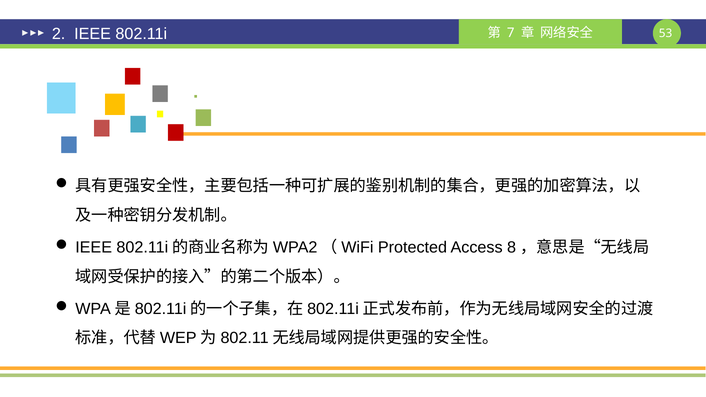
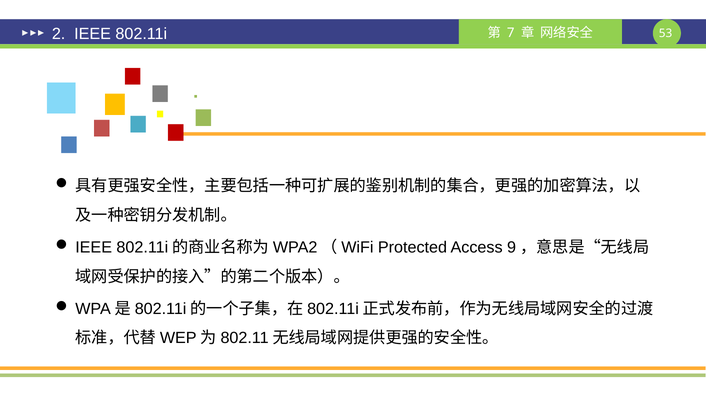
8: 8 -> 9 (512, 248)
